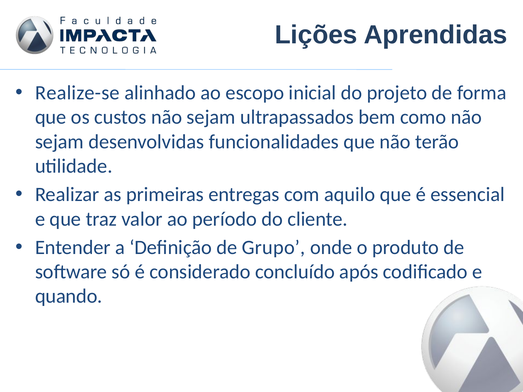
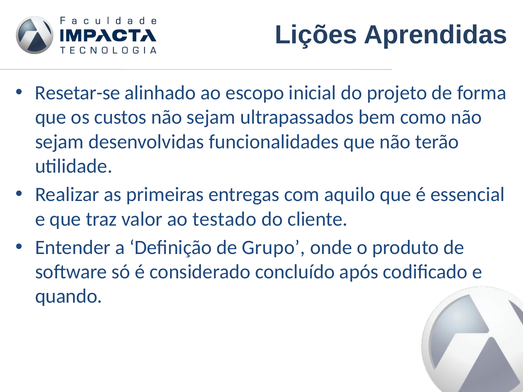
Realize-se: Realize-se -> Resetar-se (78, 93)
período: período -> testado (224, 219)
